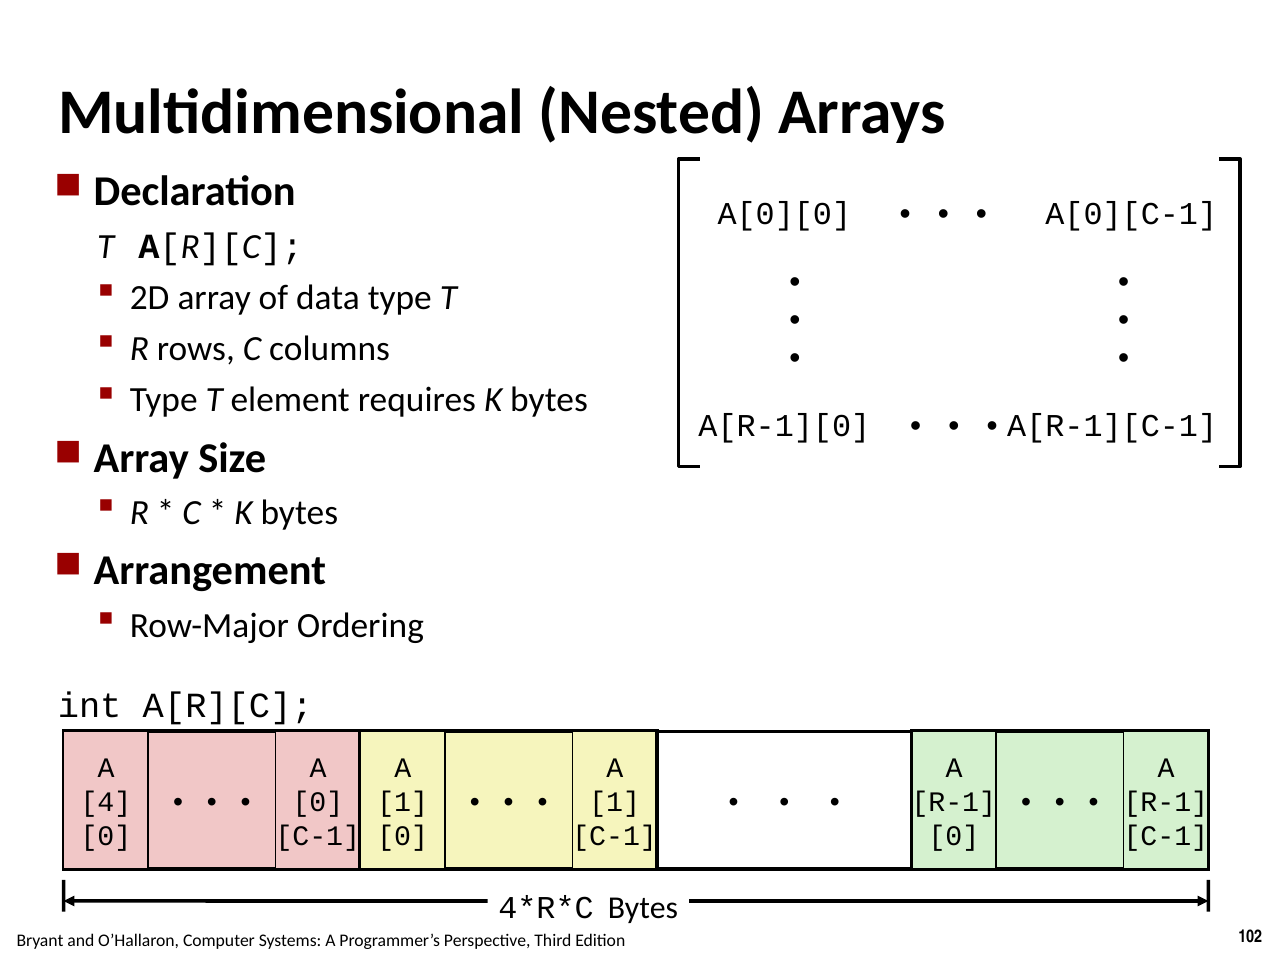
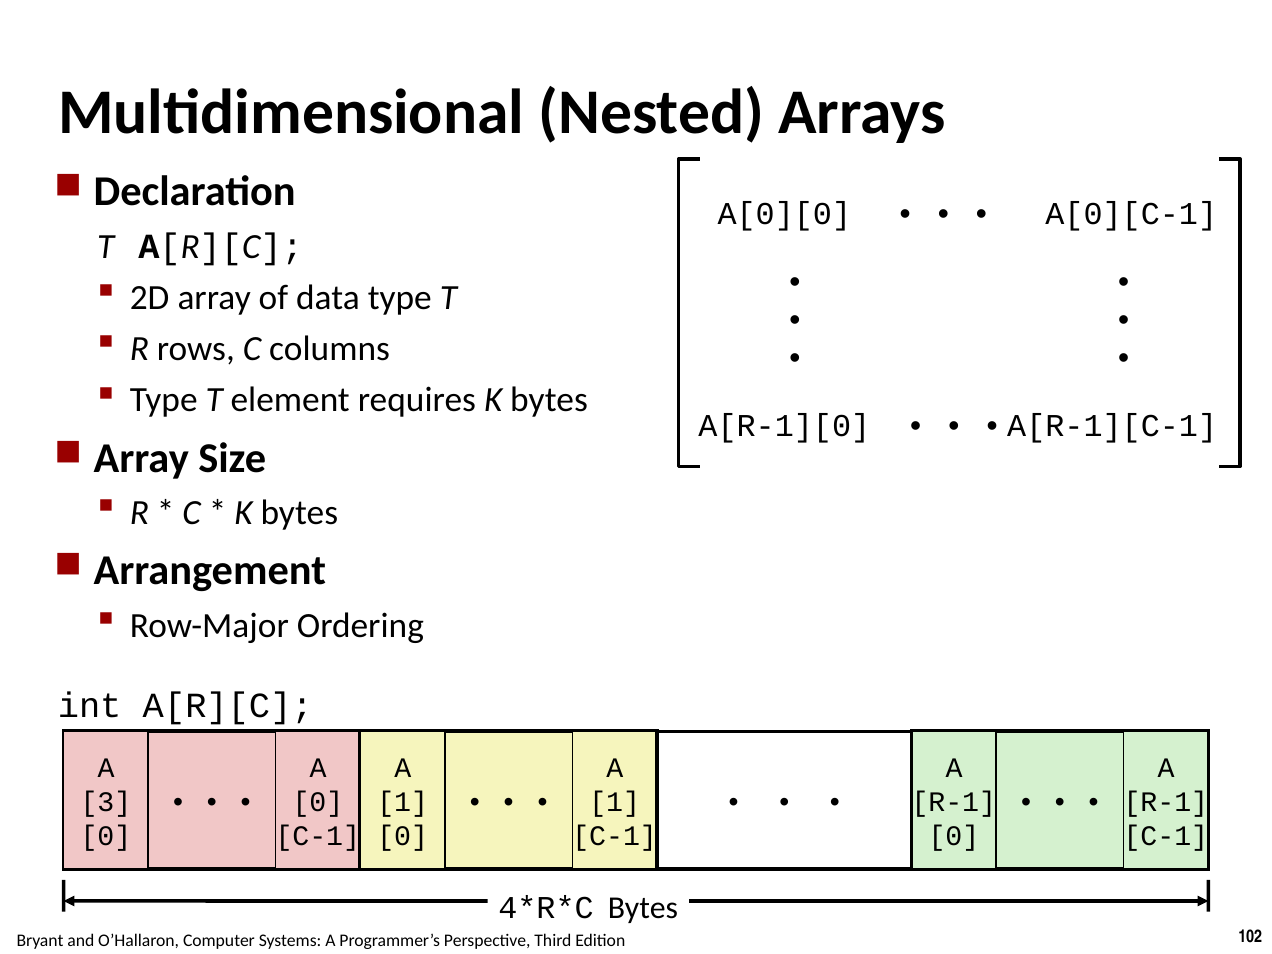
4: 4 -> 3 (106, 802)
